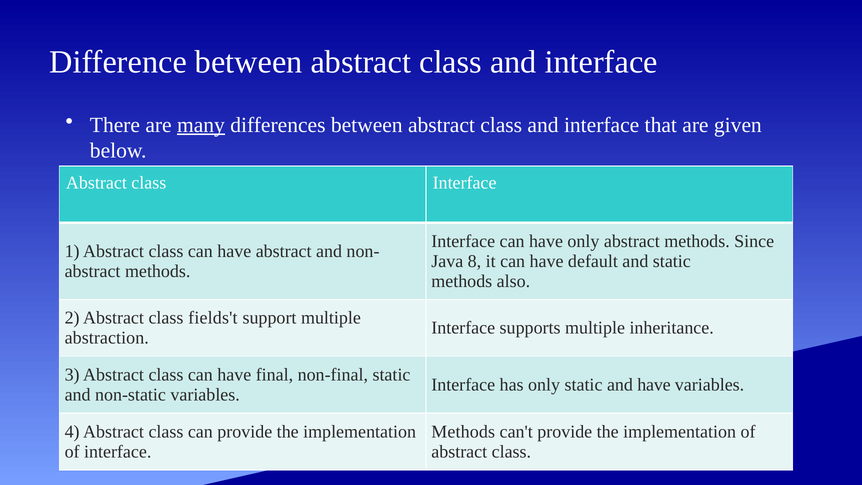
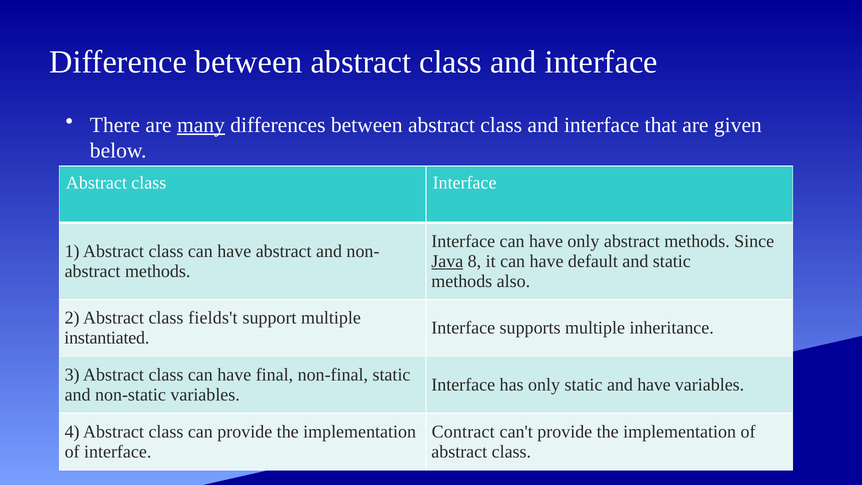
Java underline: none -> present (447, 261)
abstraction: abstraction -> instantiated (107, 338)
Methods: Methods -> Contract (463, 432)
